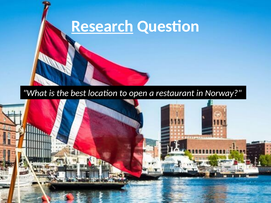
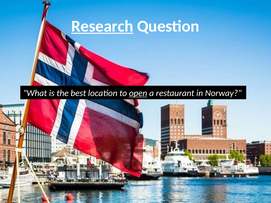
open underline: none -> present (138, 93)
